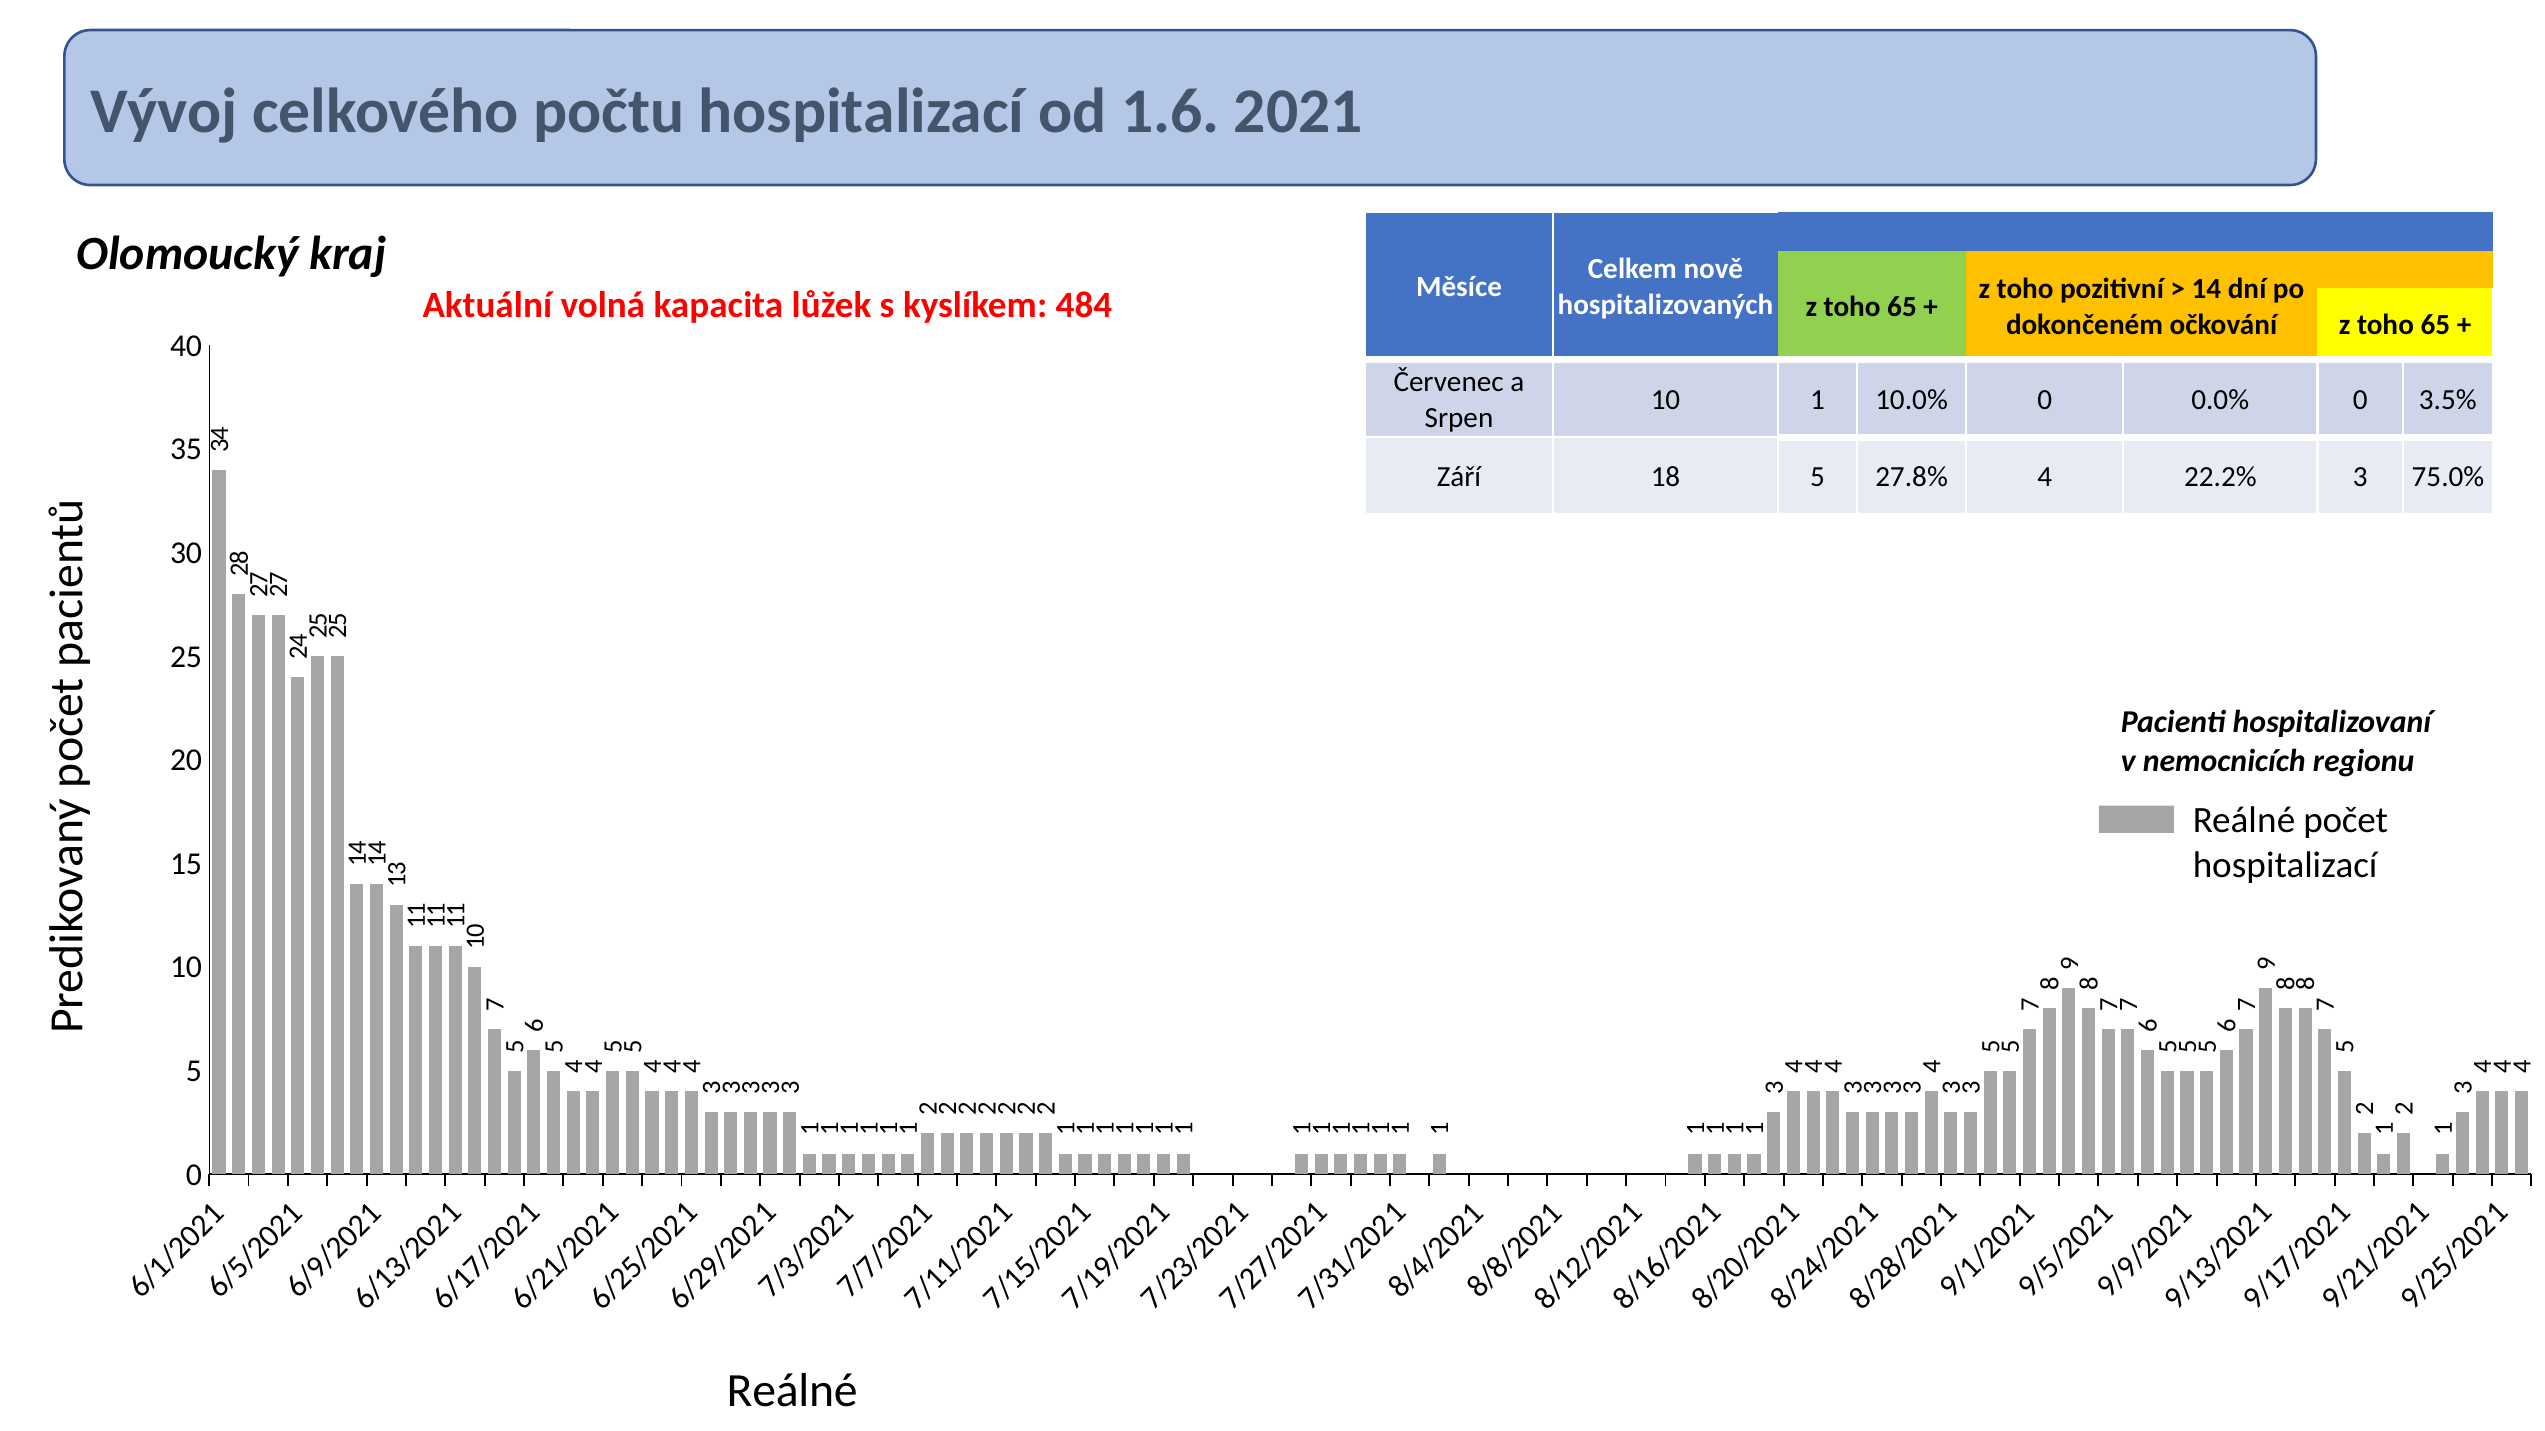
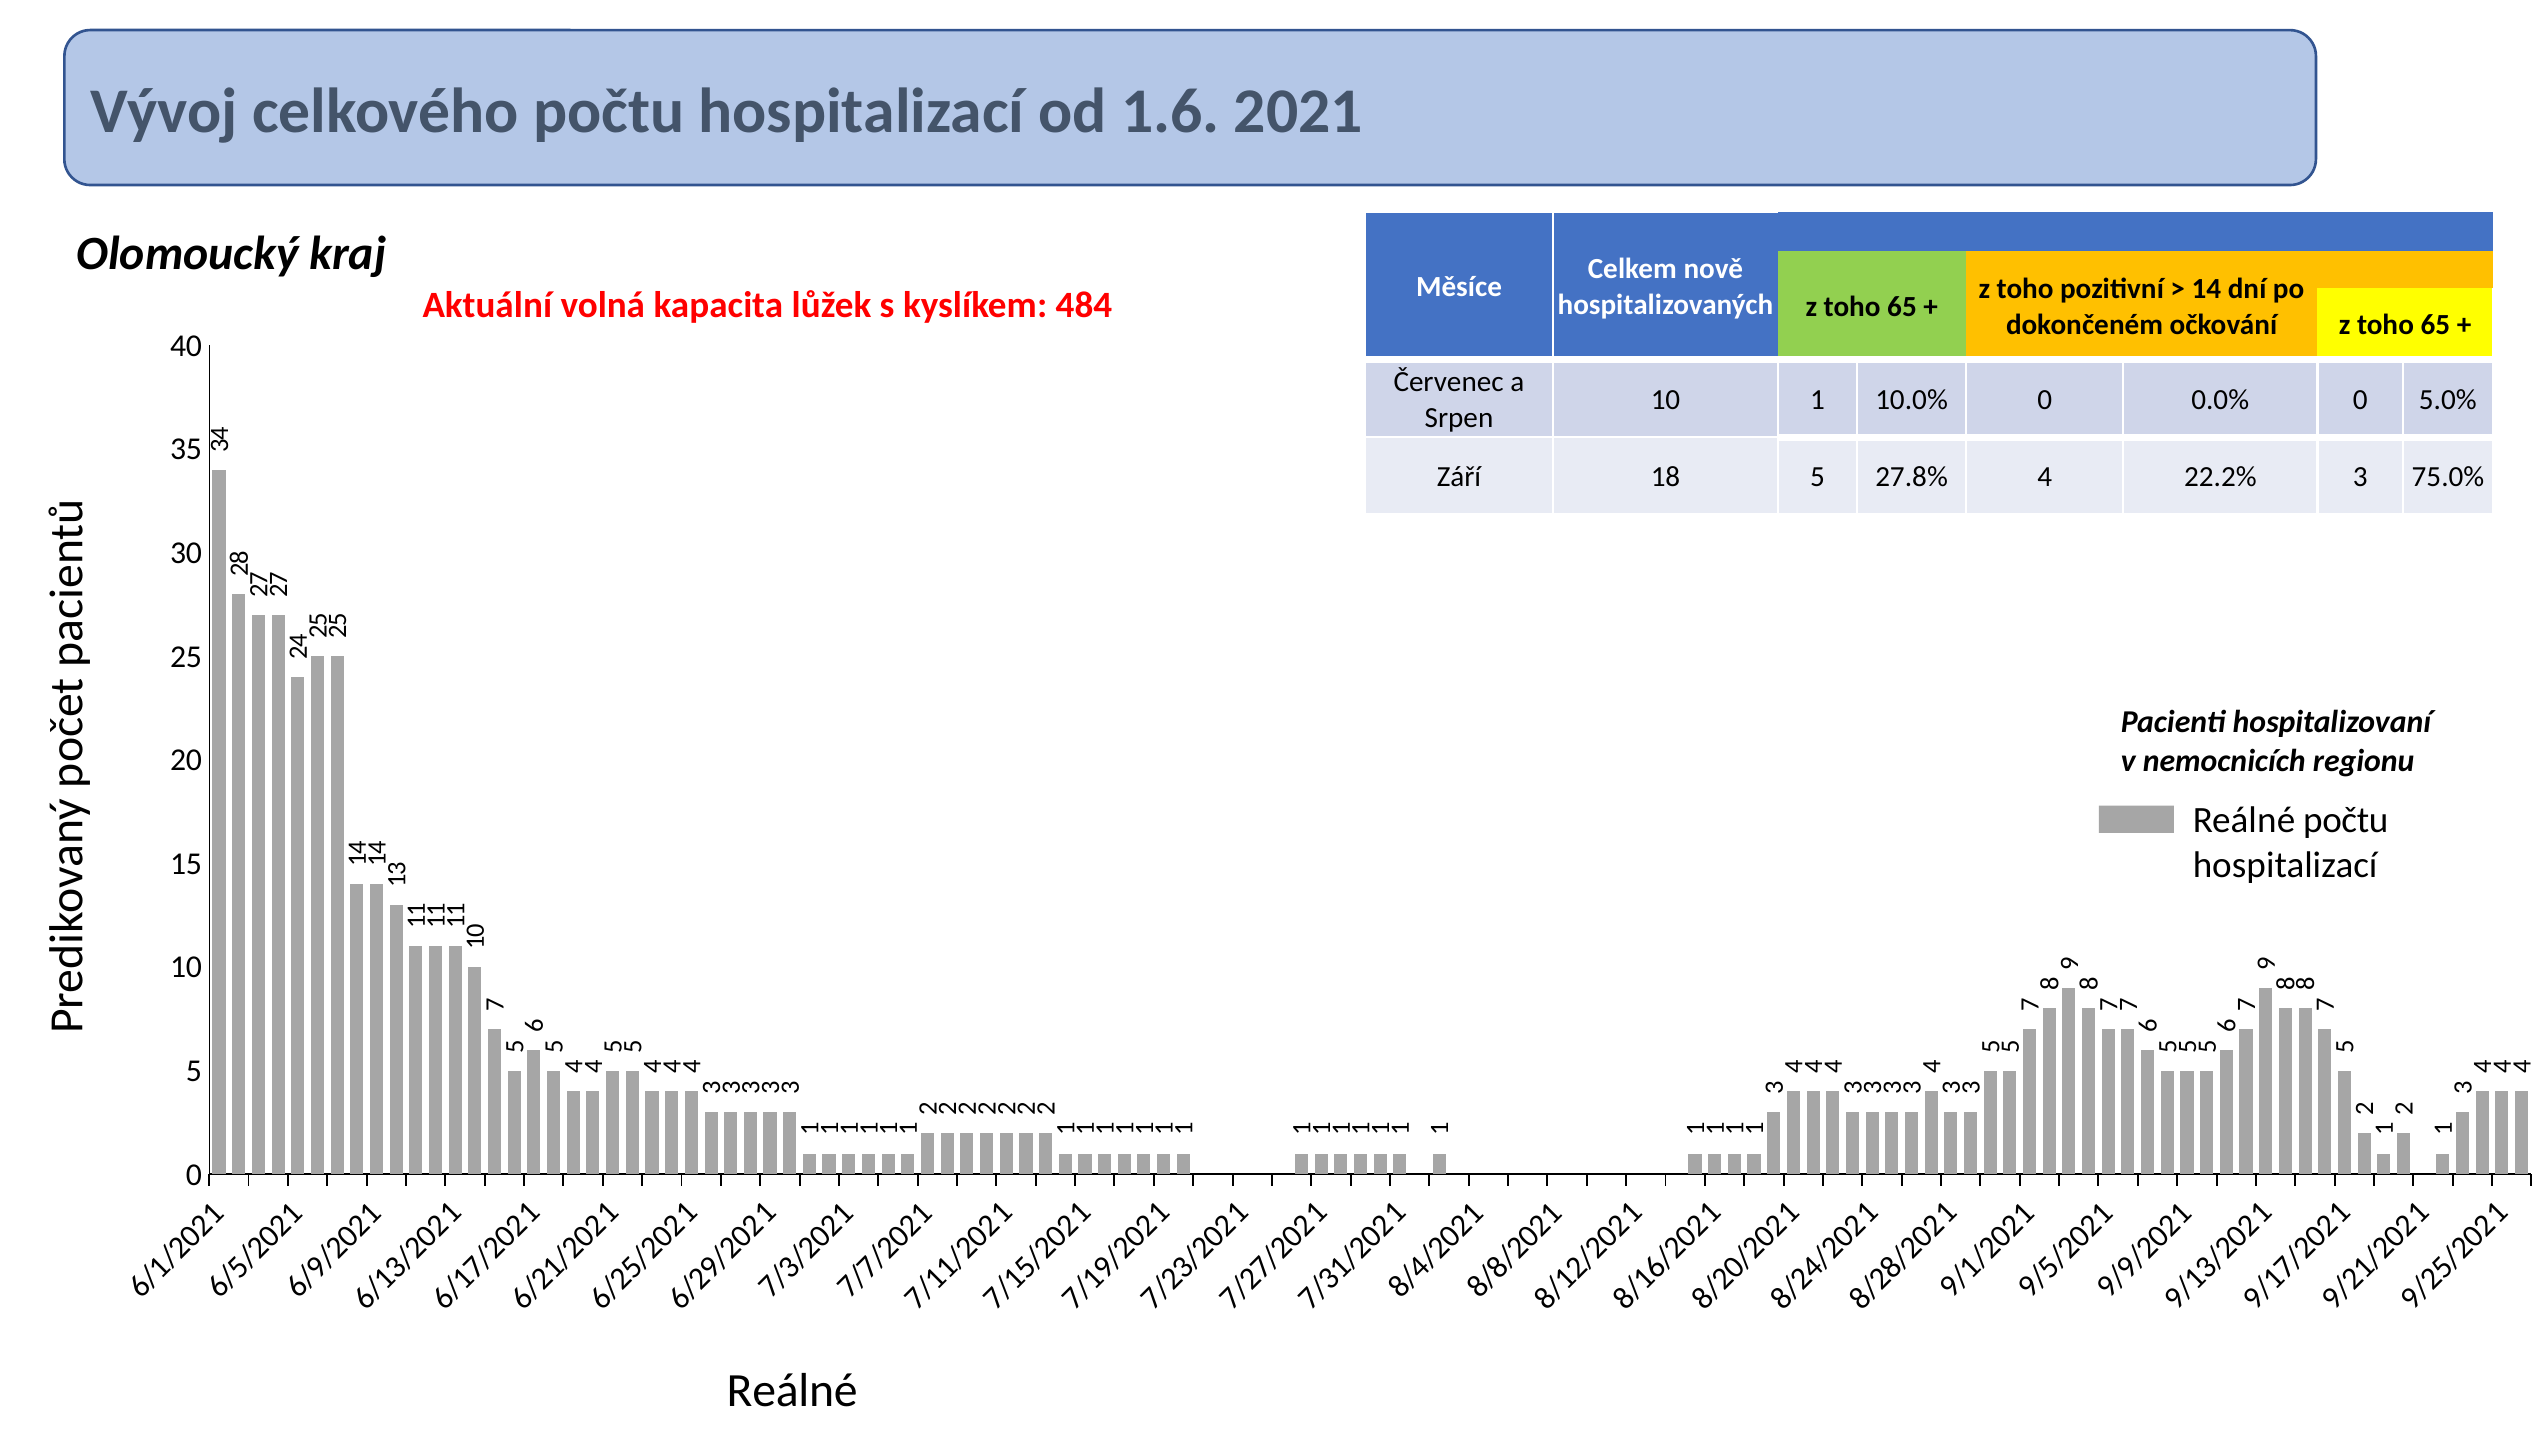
3.5%: 3.5% -> 5.0% (2448, 400)
Reálné počet: počet -> počtu (2346, 821)
